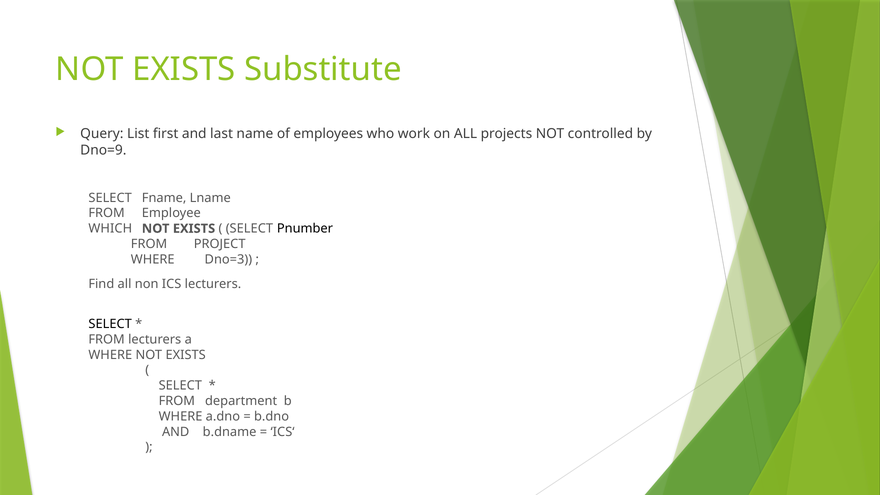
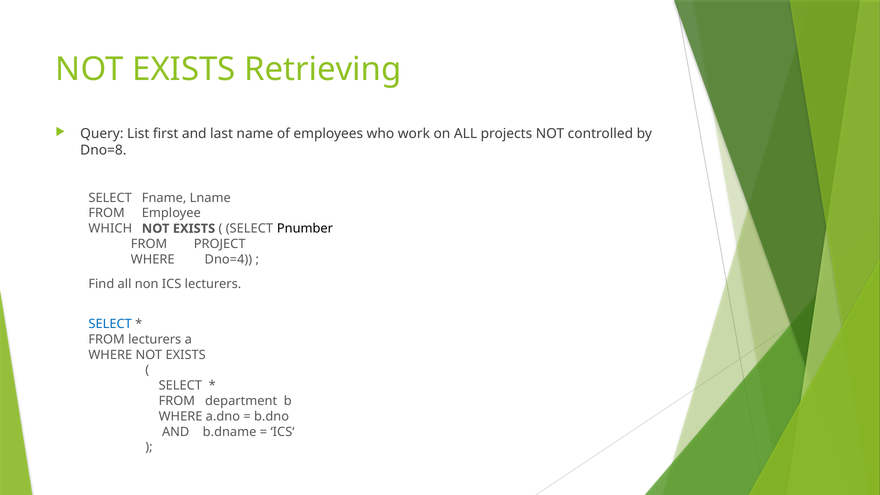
Substitute: Substitute -> Retrieving (323, 69)
Dno=9: Dno=9 -> Dno=8 (103, 150)
Dno=3: Dno=3 -> Dno=4 (228, 259)
SELECT colour: black -> blue (110, 324)
